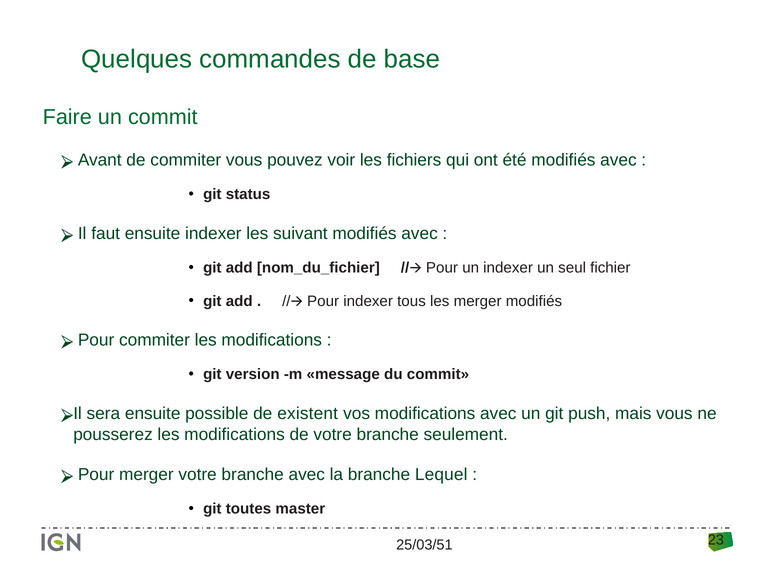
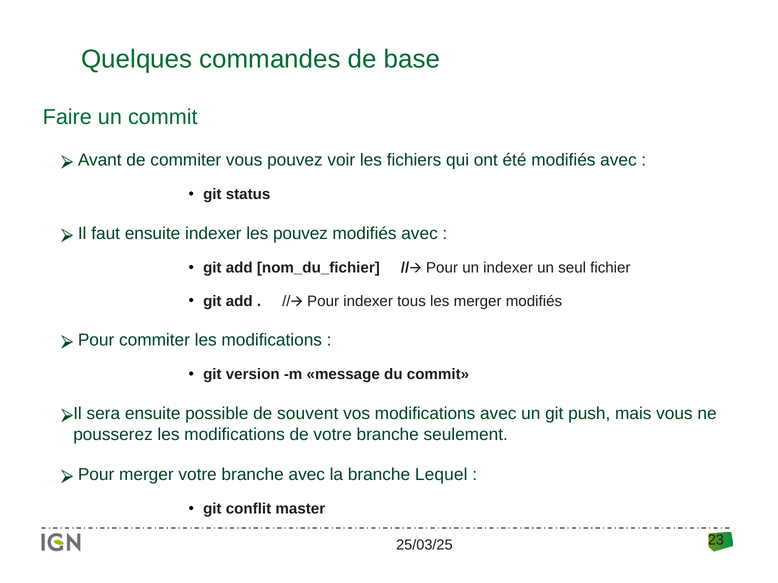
les suivant: suivant -> pouvez (300, 234)
existent: existent -> souvent (308, 414)
toutes: toutes -> conflit (249, 509)
25/03/51: 25/03/51 -> 25/03/25 (424, 545)
